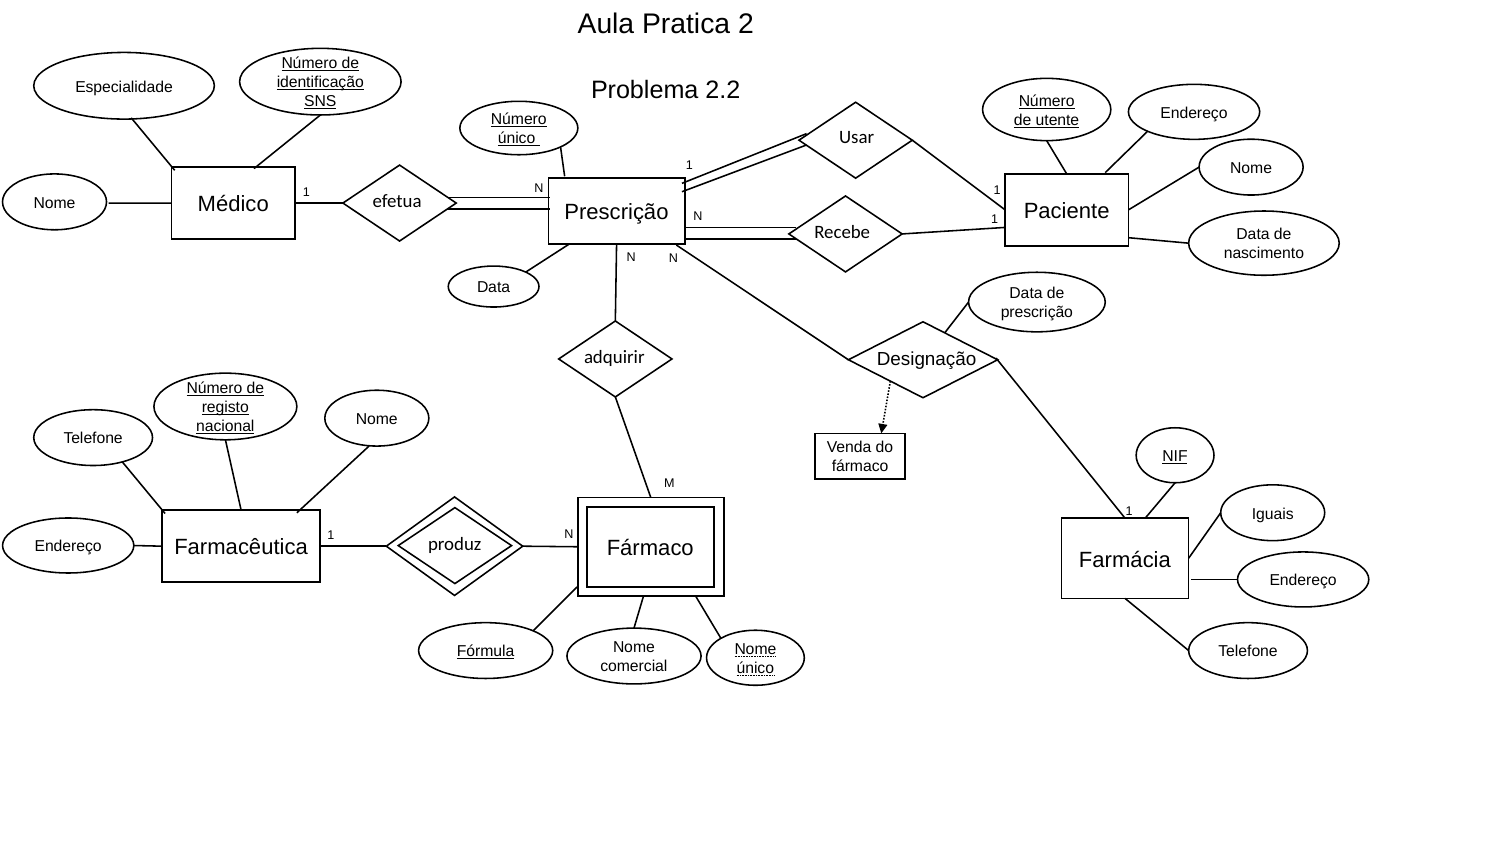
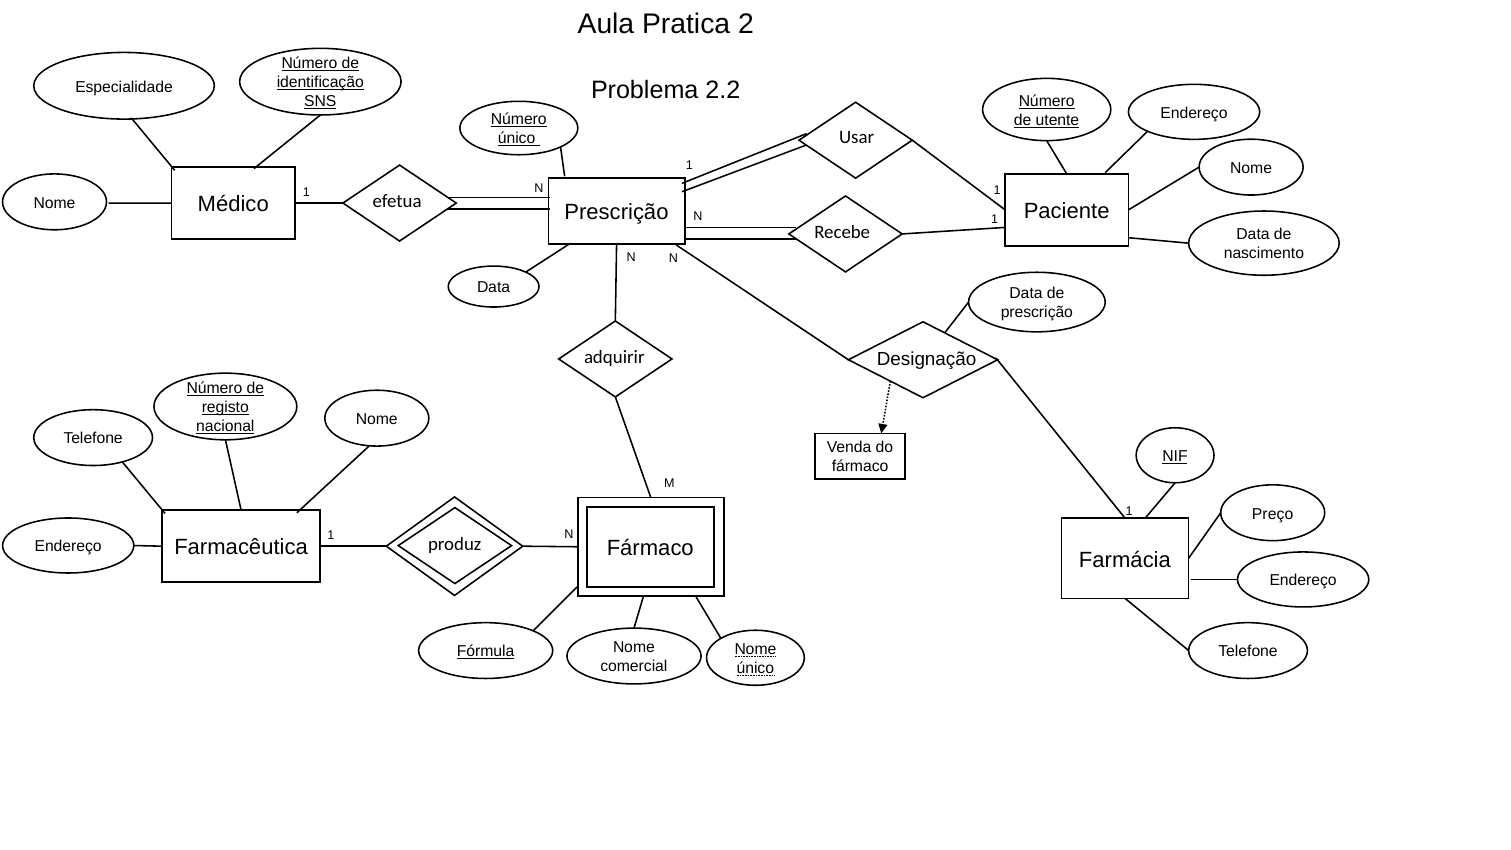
Iguais: Iguais -> Preço (1273, 514)
